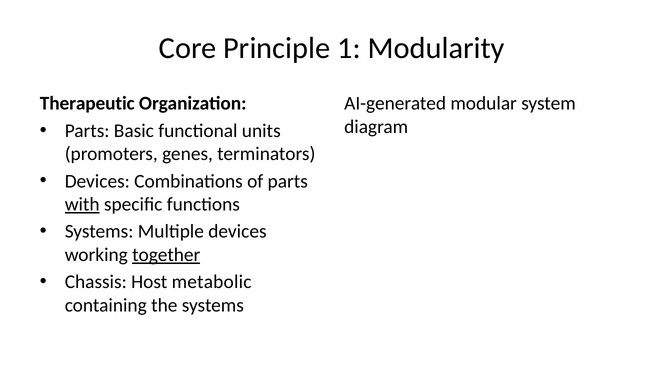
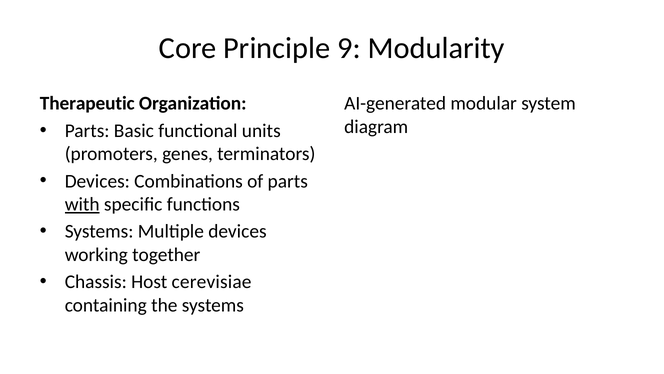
1: 1 -> 9 (349, 48)
together underline: present -> none (166, 255)
metabolic: metabolic -> cerevisiae (212, 282)
